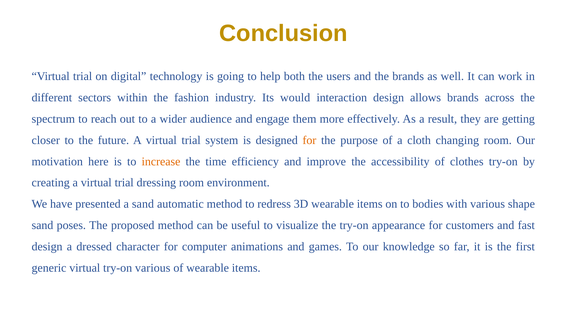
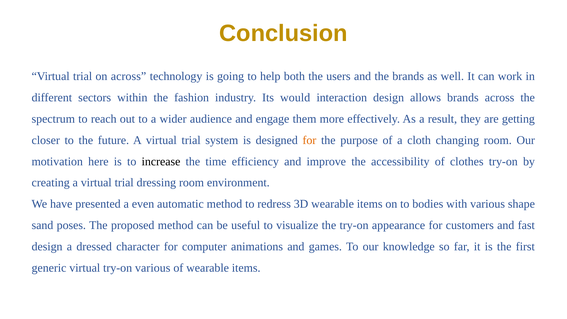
on digital: digital -> across (129, 76)
increase colour: orange -> black (161, 161)
a sand: sand -> even (143, 204)
